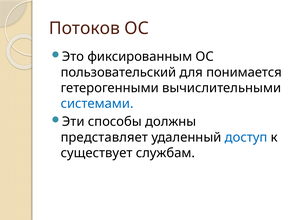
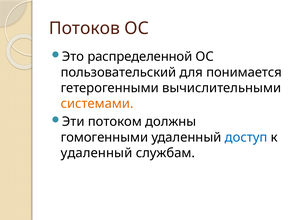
фиксированным: фиксированным -> распределенной (140, 57)
системами colour: blue -> orange (97, 103)
способы: способы -> потоком (115, 122)
представляет: представляет -> гомогенными (104, 137)
существует: существует -> удаленный (96, 153)
